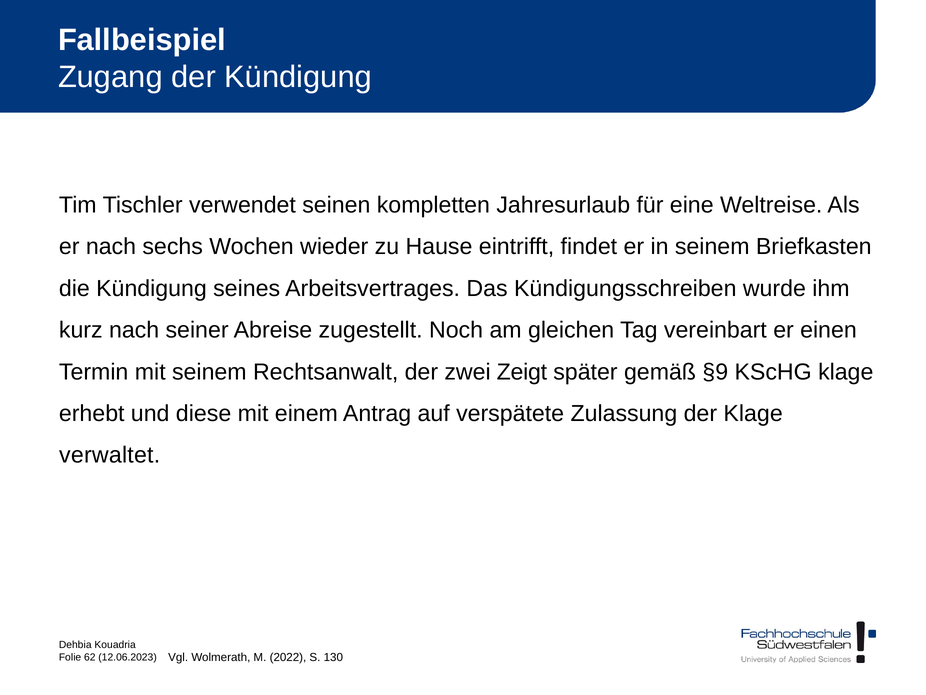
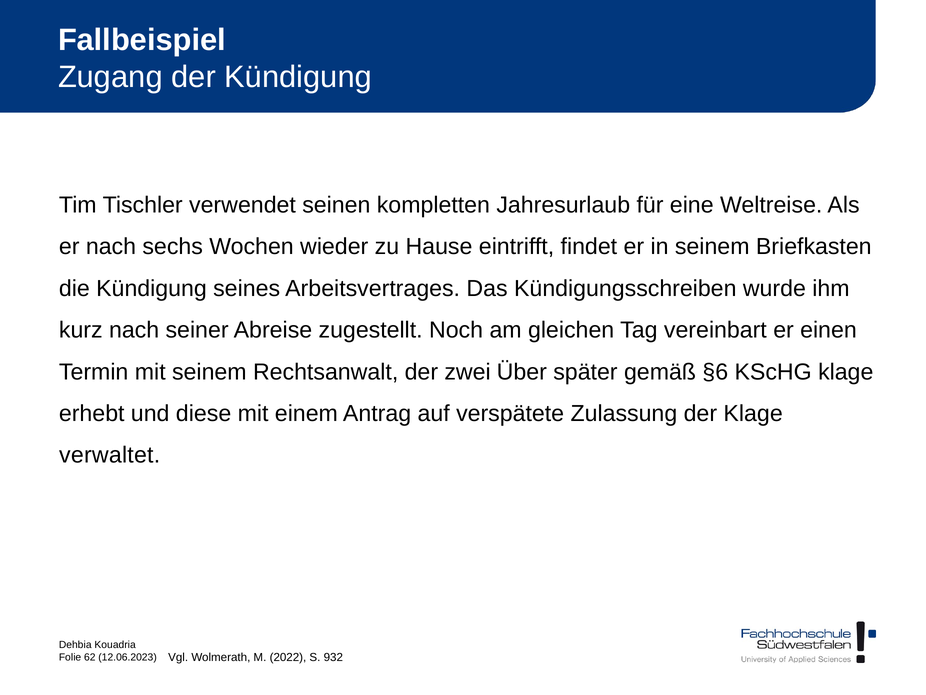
Zeigt: Zeigt -> Über (522, 372)
§9: §9 -> §6 (715, 372)
130: 130 -> 932 (333, 657)
